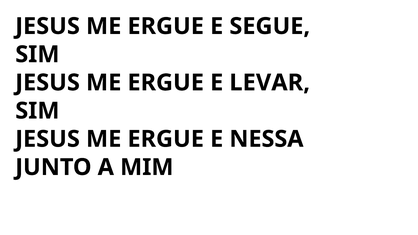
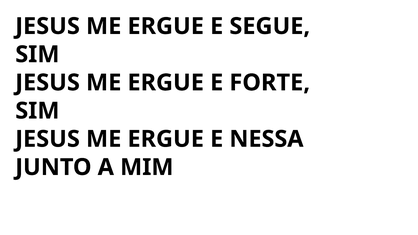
LEVAR: LEVAR -> FORTE (270, 83)
